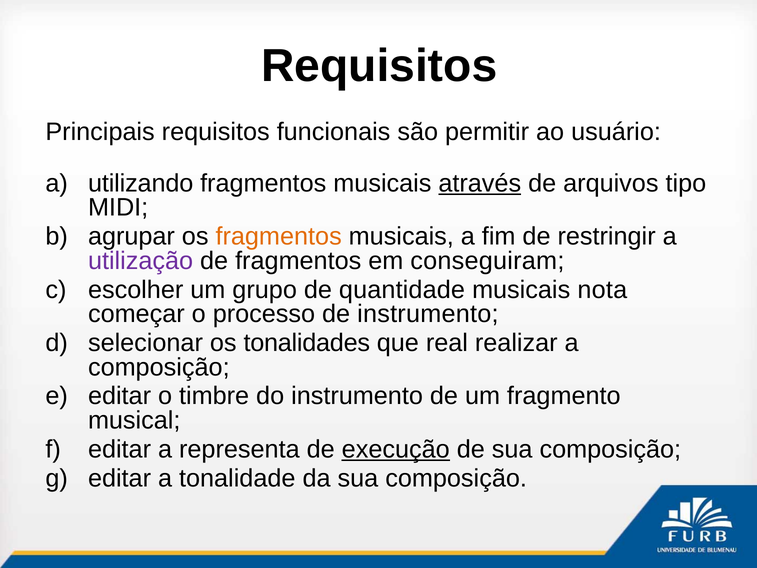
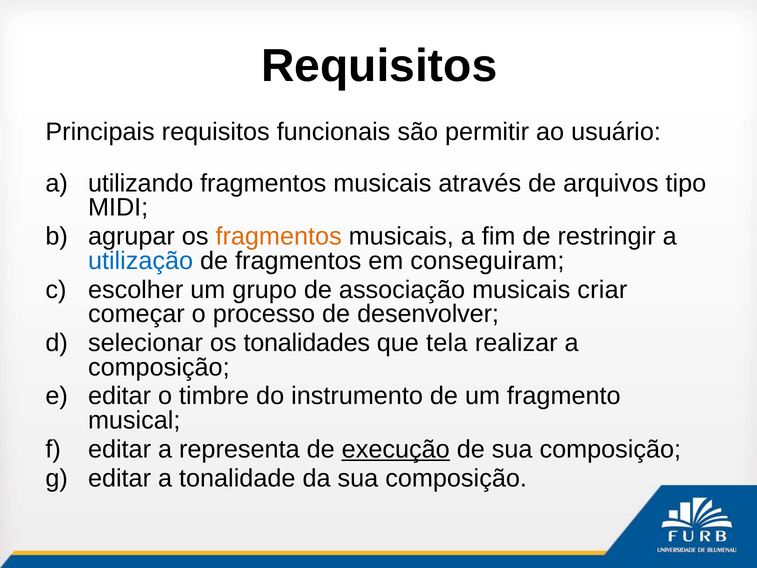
através underline: present -> none (480, 183)
utilização colour: purple -> blue (141, 261)
quantidade: quantidade -> associação (402, 290)
nota: nota -> criar (602, 290)
de instrumento: instrumento -> desenvolver (428, 314)
real: real -> tela (447, 343)
